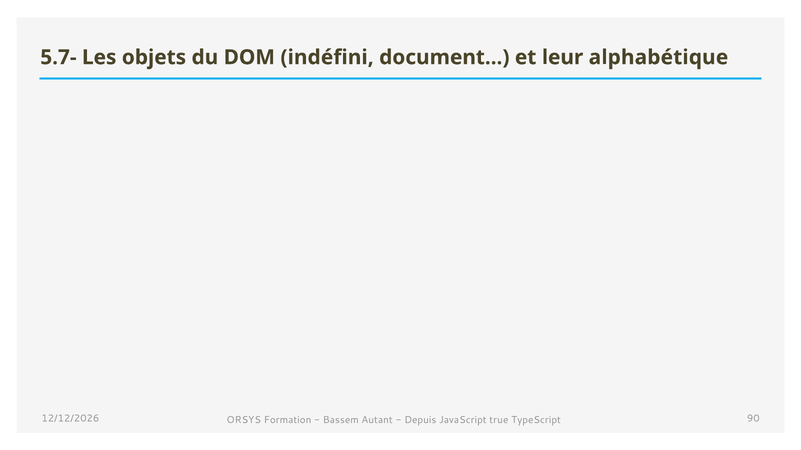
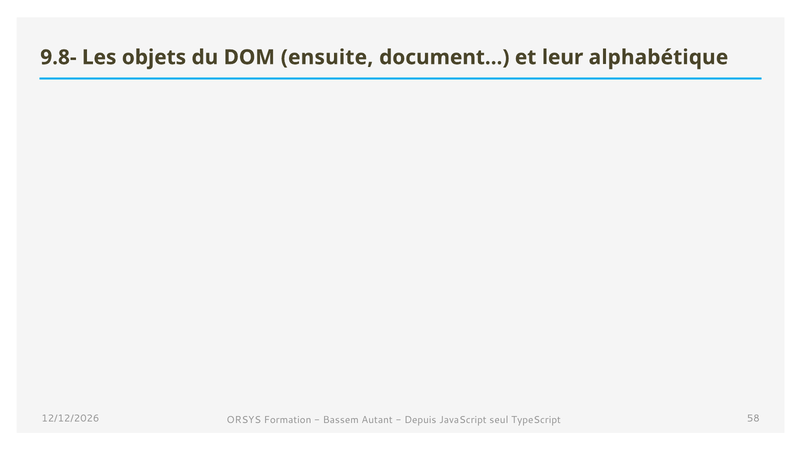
5.7-: 5.7- -> 9.8- (58, 57)
indéfini: indéfini -> ensuite (327, 57)
true: true -> seul (499, 420)
90: 90 -> 58 (753, 419)
